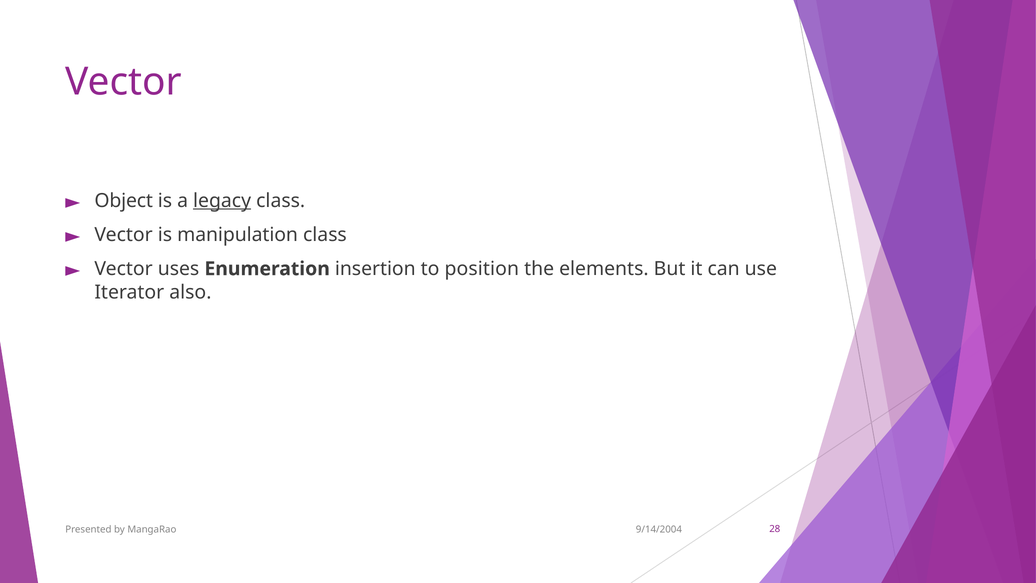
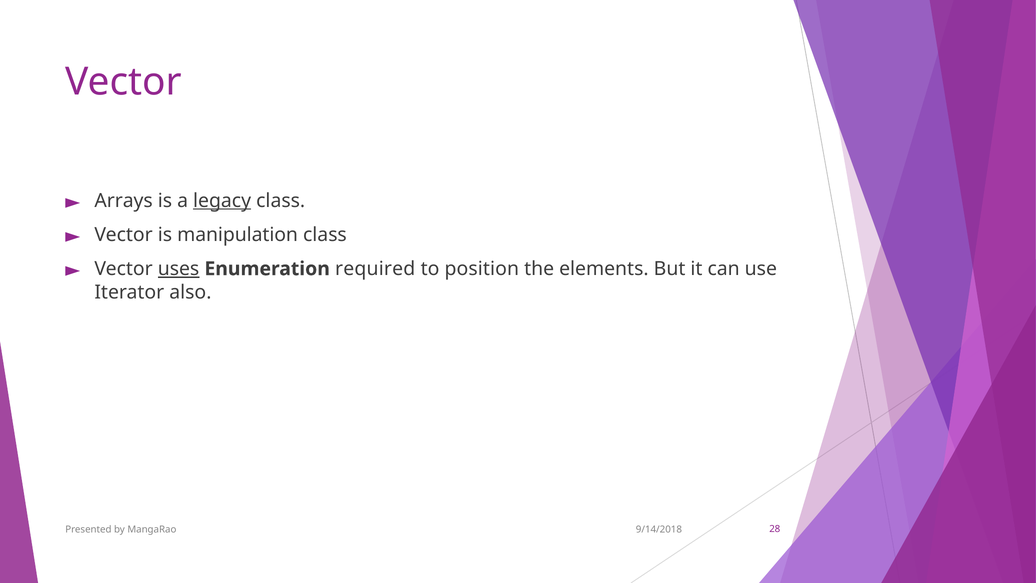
Object: Object -> Arrays (124, 201)
uses underline: none -> present (179, 269)
insertion: insertion -> required (375, 269)
9/14/2004: 9/14/2004 -> 9/14/2018 (659, 530)
